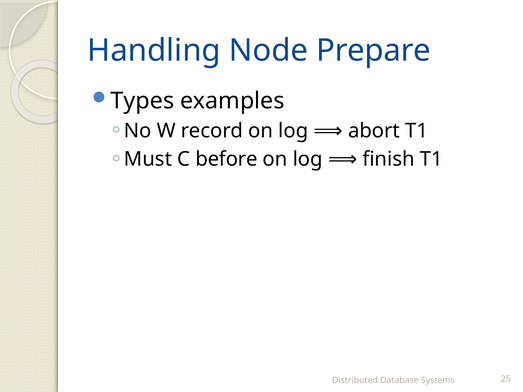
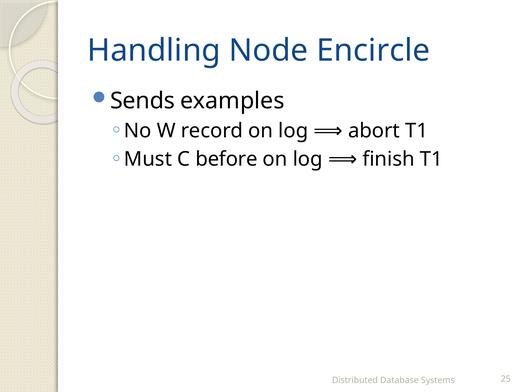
Prepare: Prepare -> Encircle (373, 51)
Types: Types -> Sends (143, 101)
